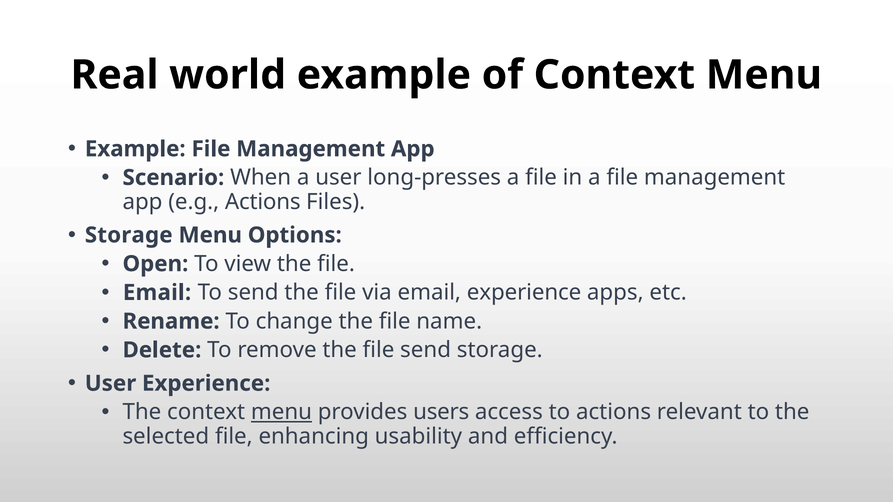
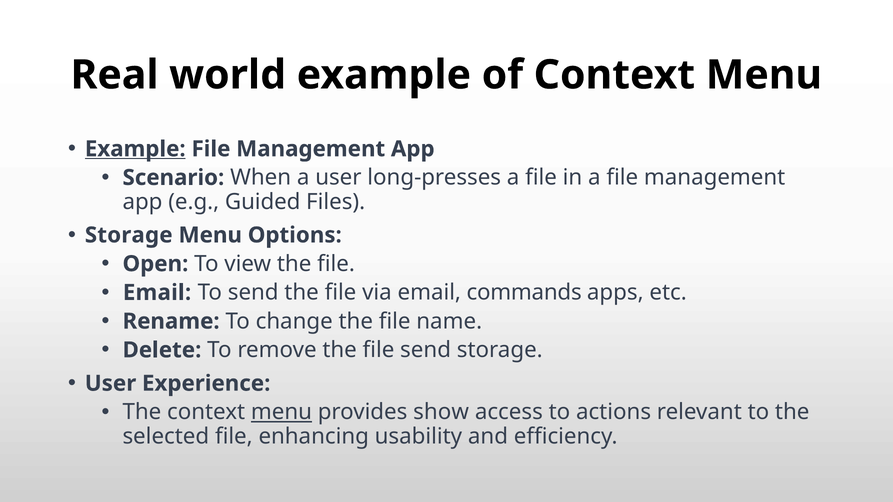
Example underline: none -> present (135, 149)
e.g Actions: Actions -> Guided (263, 202)
email experience: experience -> commands (524, 293)
users: users -> show (441, 412)
